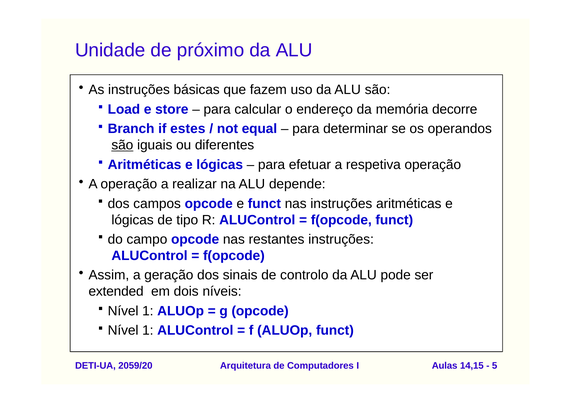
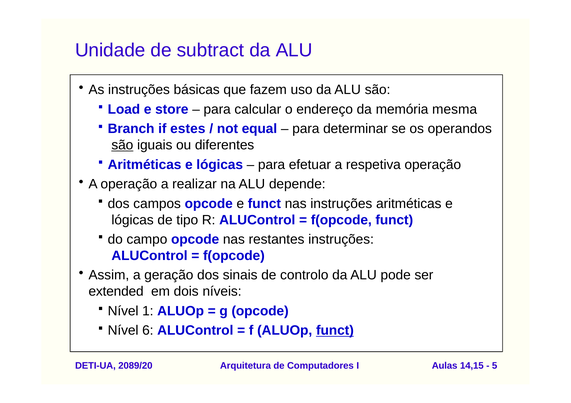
próximo: próximo -> subtract (211, 50)
decorre: decorre -> mesma (455, 109)
1: 1 -> 6 (148, 331)
funct underline: none -> present (335, 331)
2059/20: 2059/20 -> 2089/20 (135, 366)
